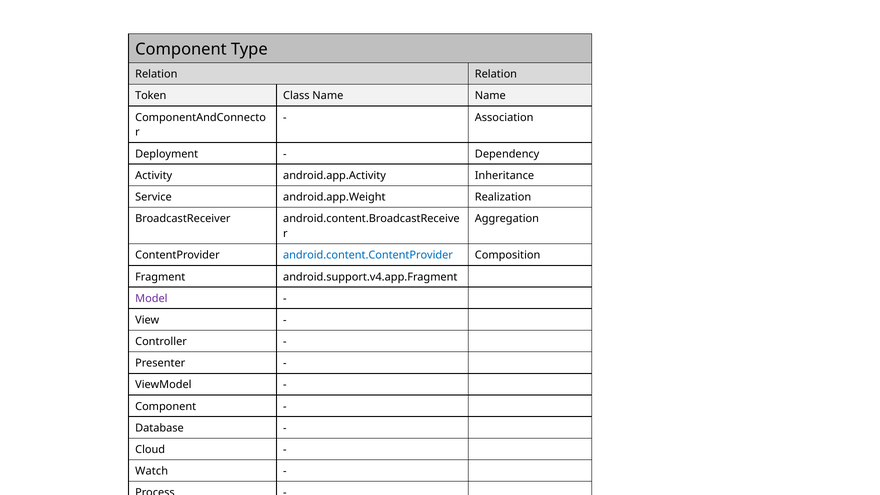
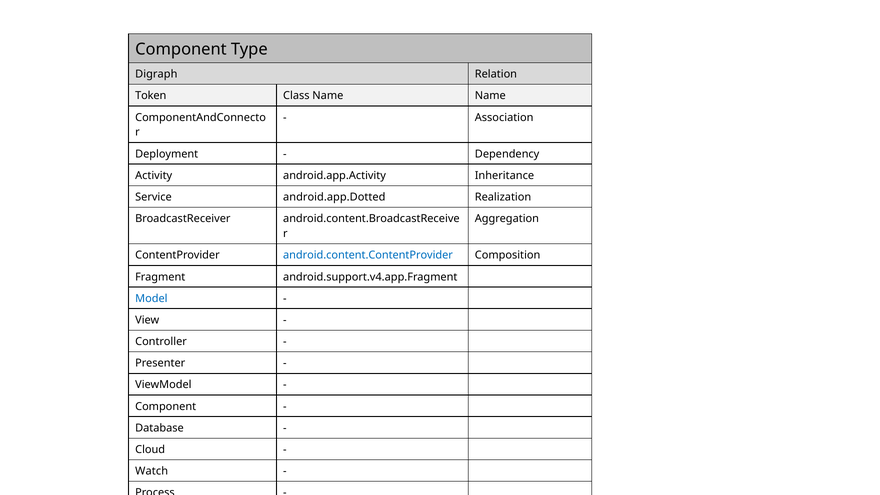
Relation: Relation -> Digraph (156, 74)
android.app.Weight: android.app.Weight -> android.app.Dotted (334, 197)
Model colour: purple -> blue (151, 298)
